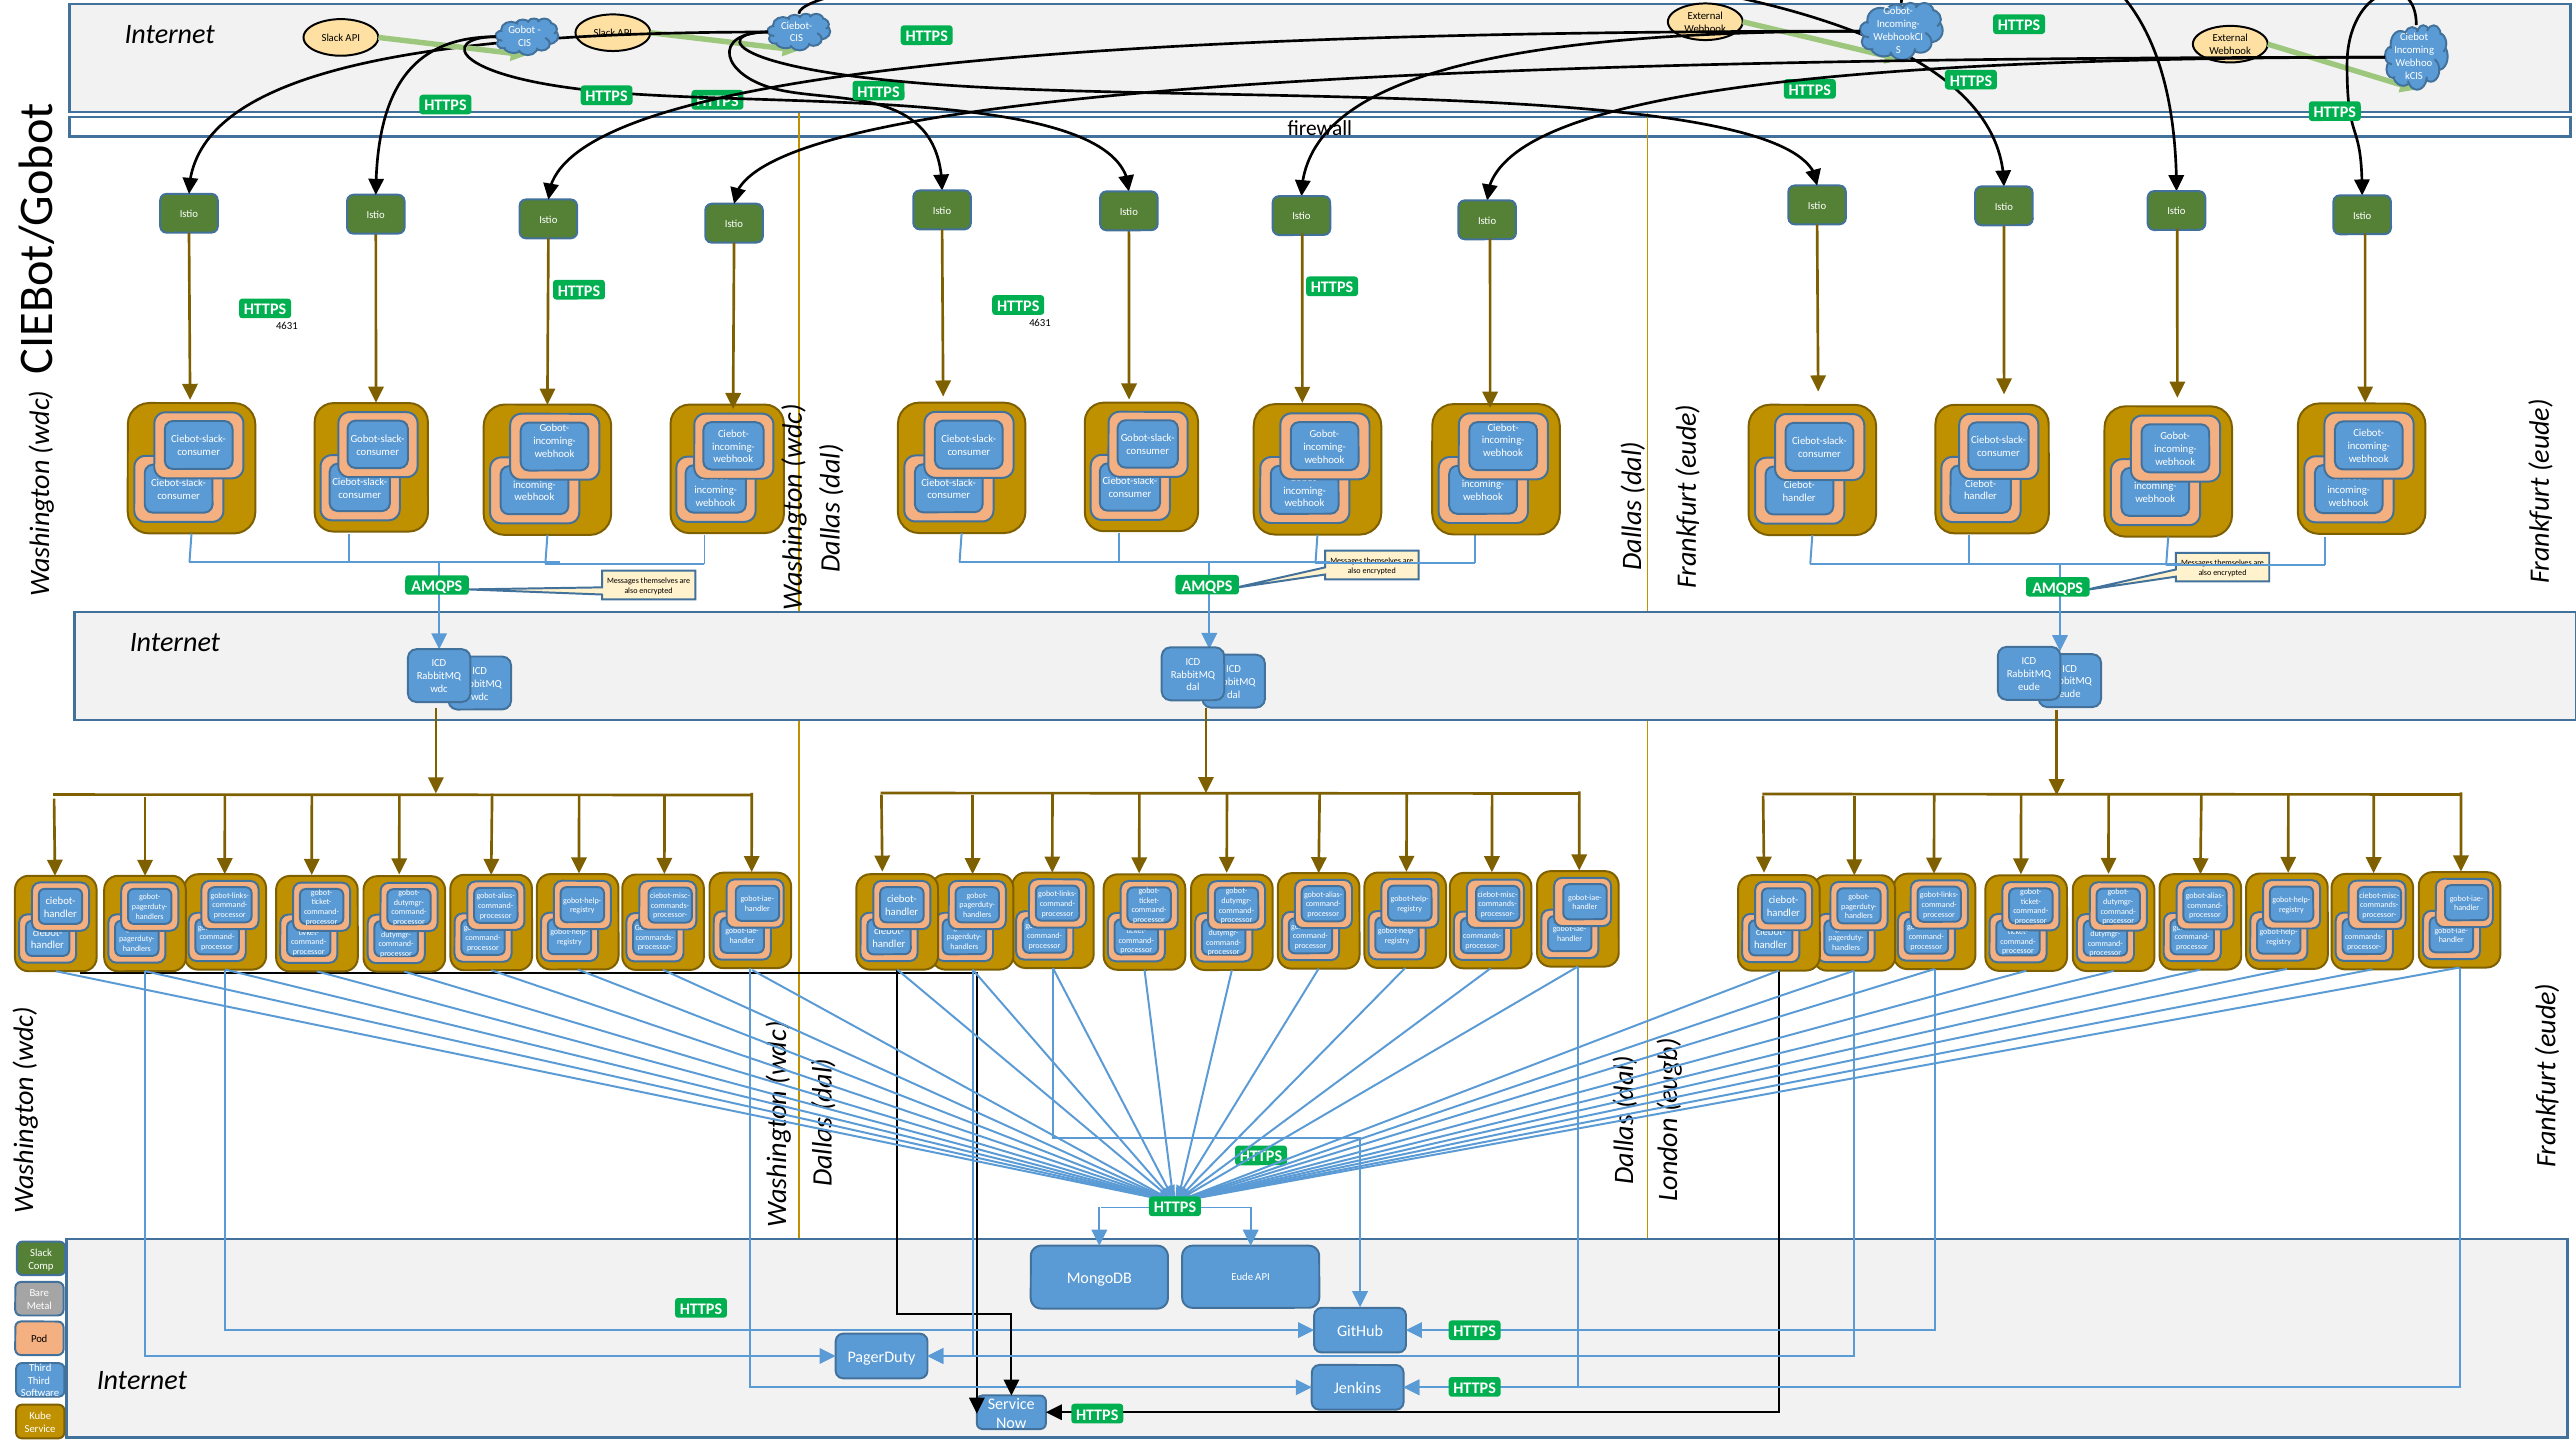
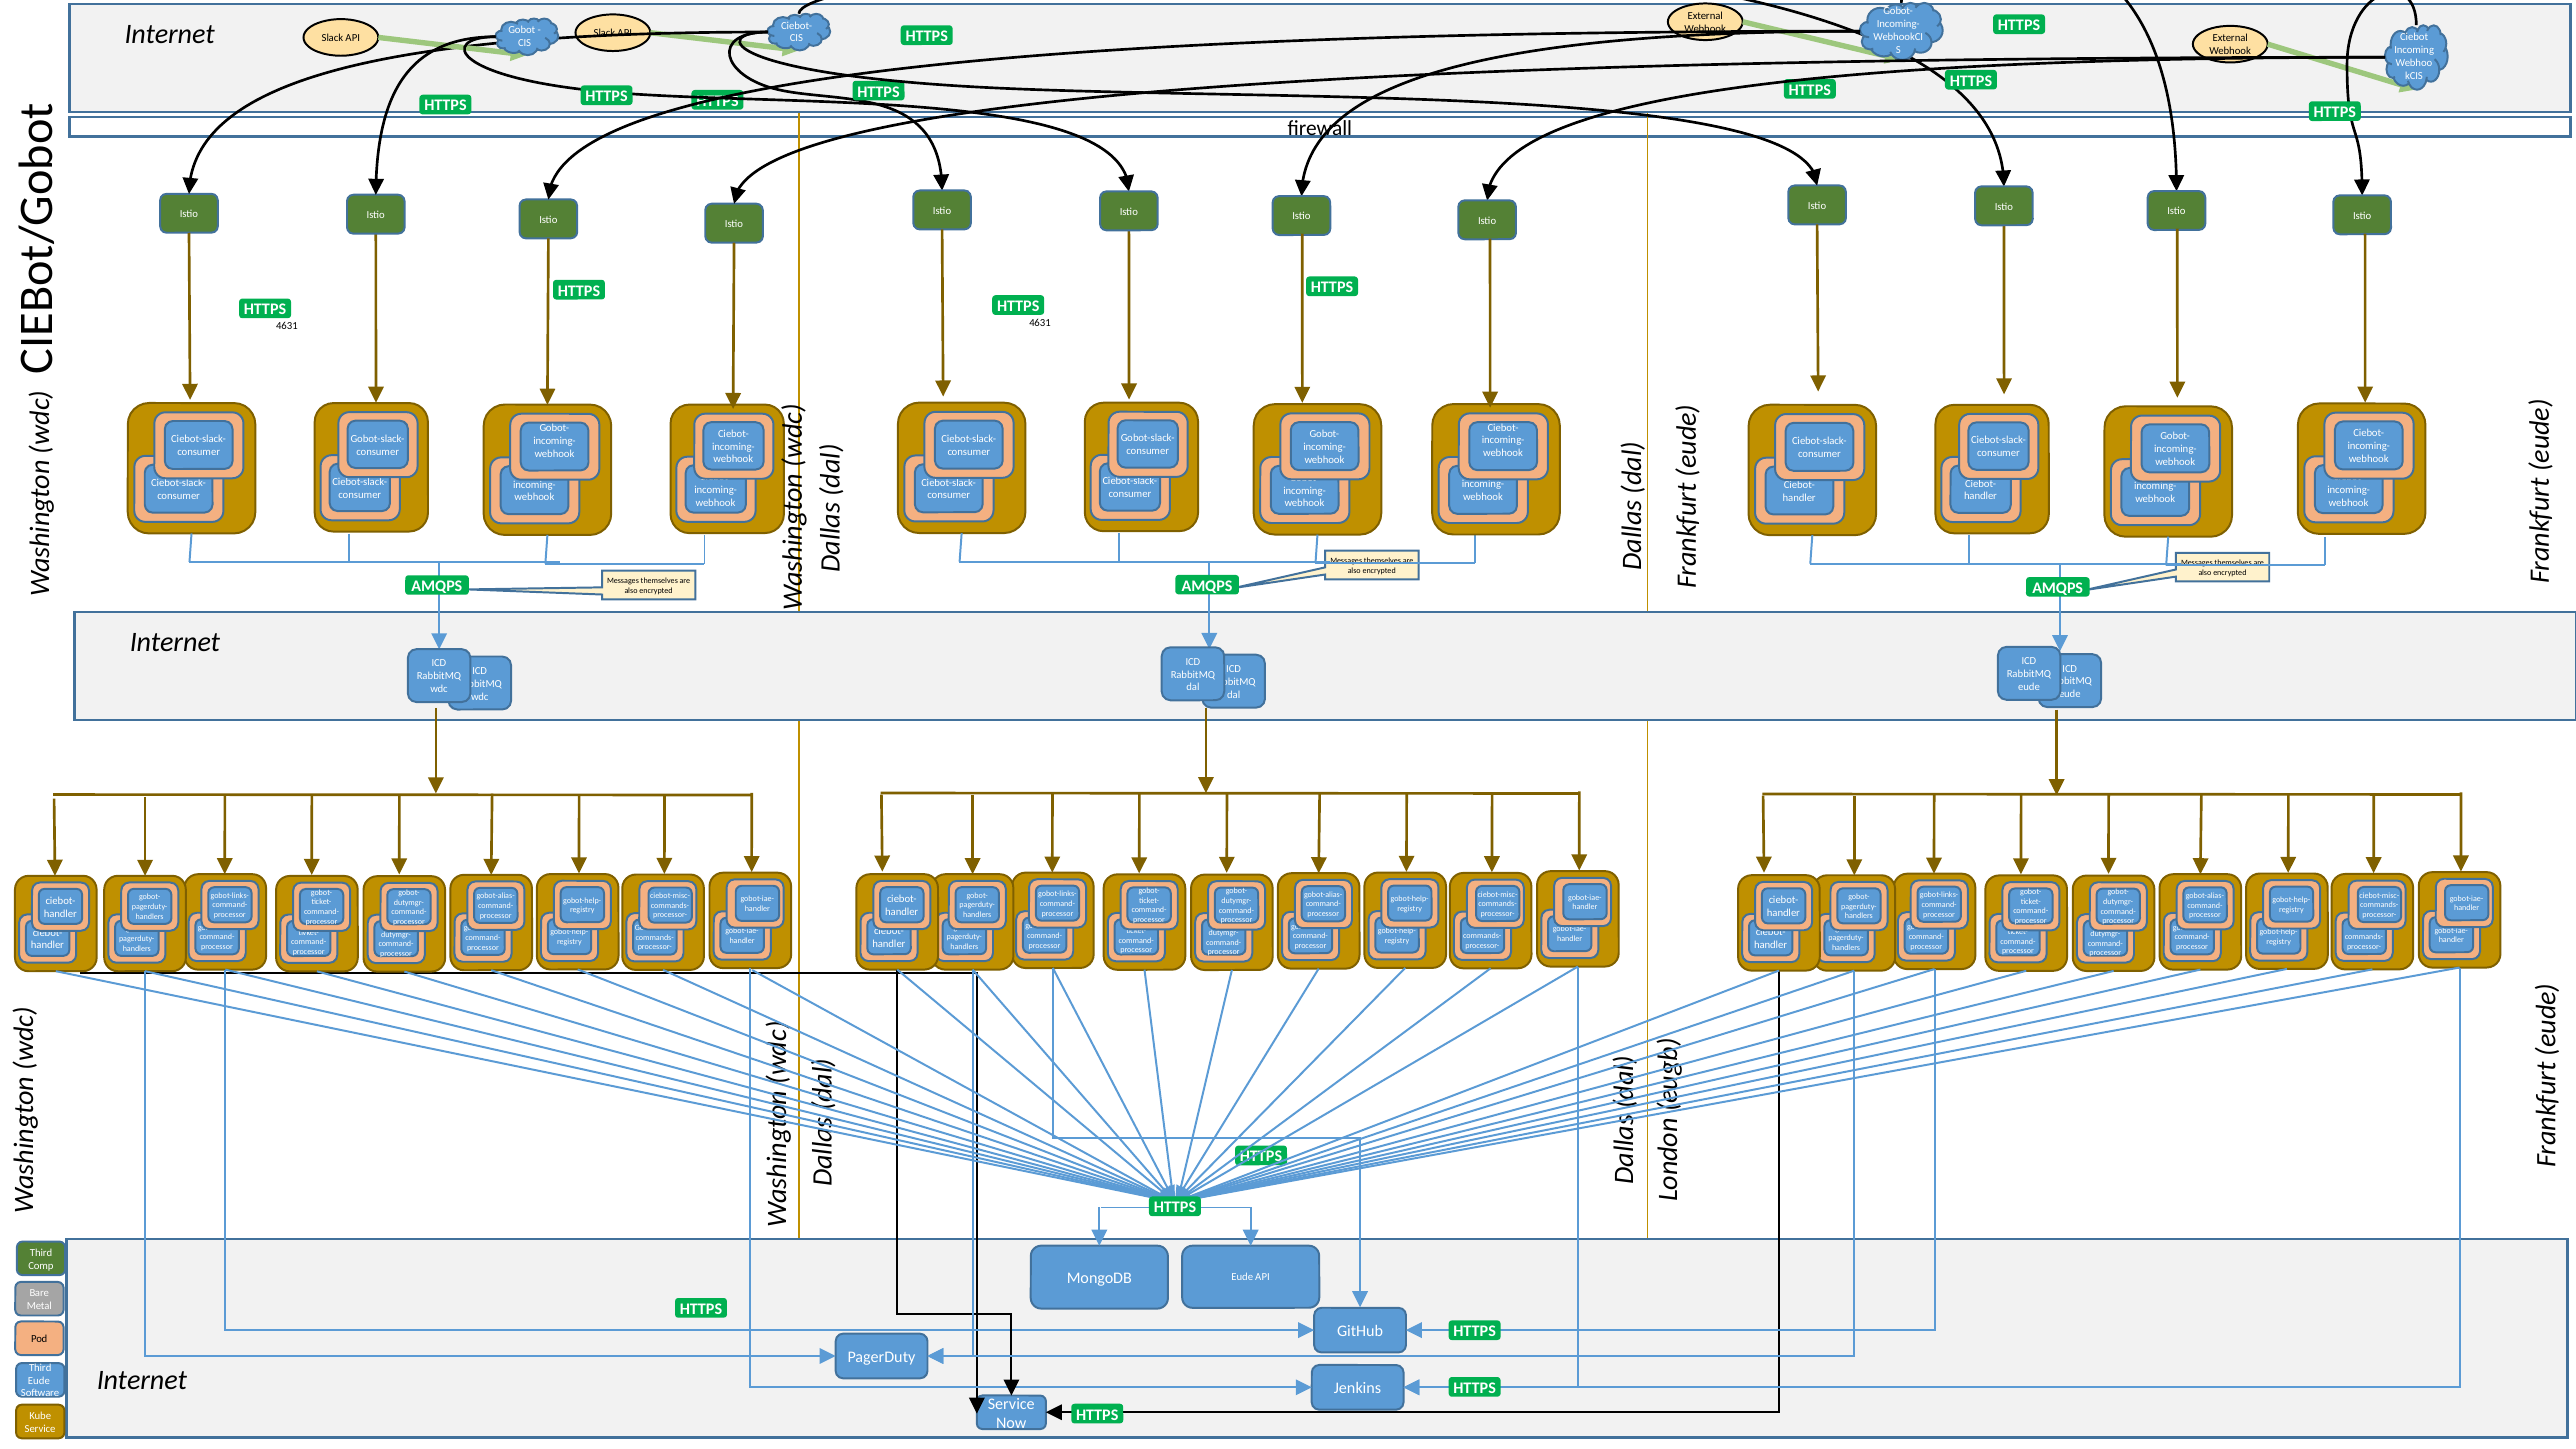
Slack: Slack -> Third (41, 1253)
Third: Third -> Eude (39, 1381)
